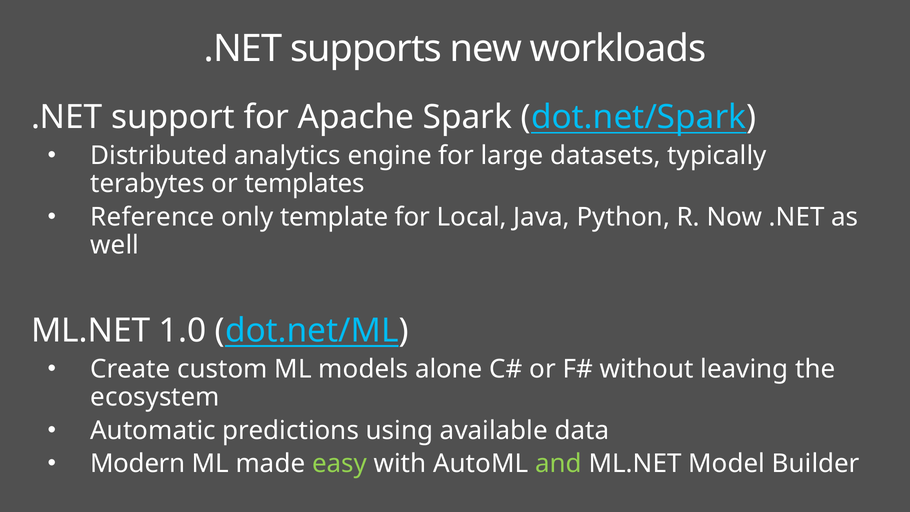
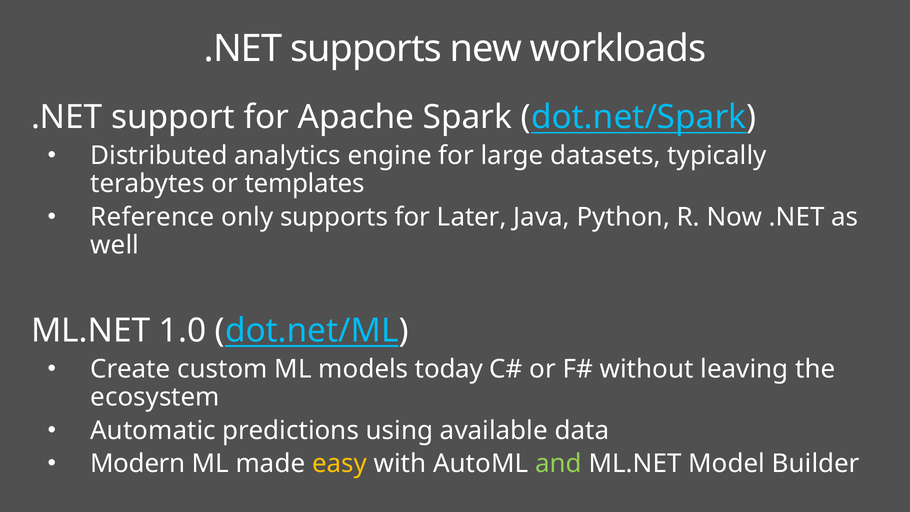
only template: template -> supports (334, 217)
Local: Local -> Later (472, 217)
alone: alone -> today (449, 369)
easy colour: light green -> yellow (340, 464)
